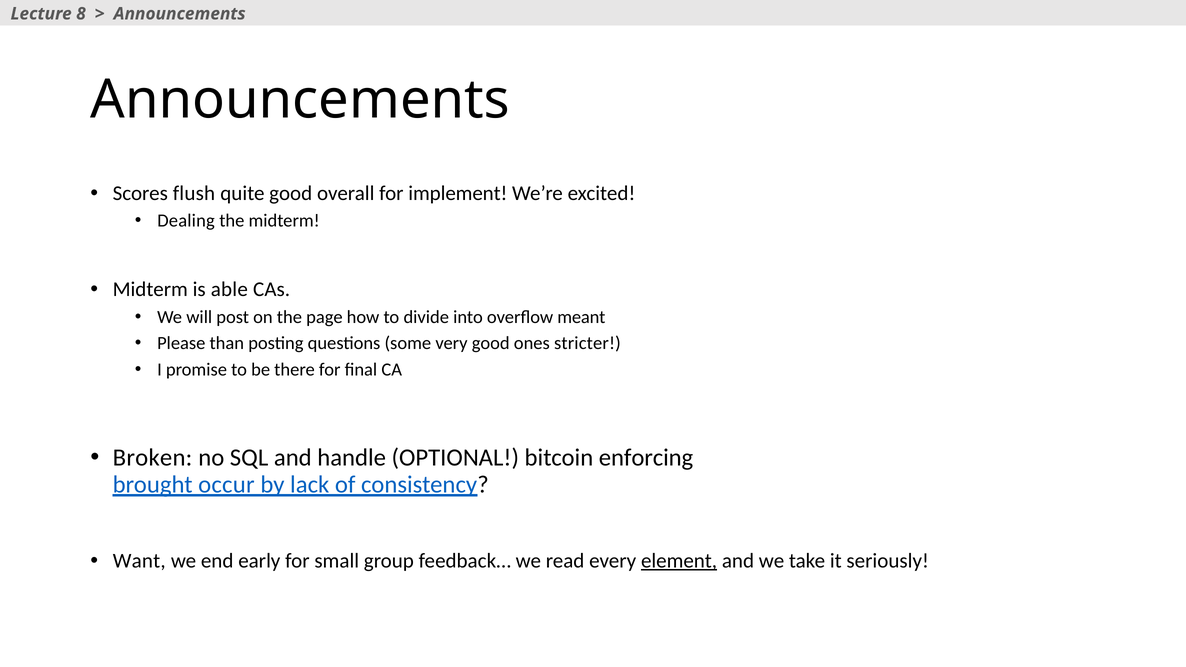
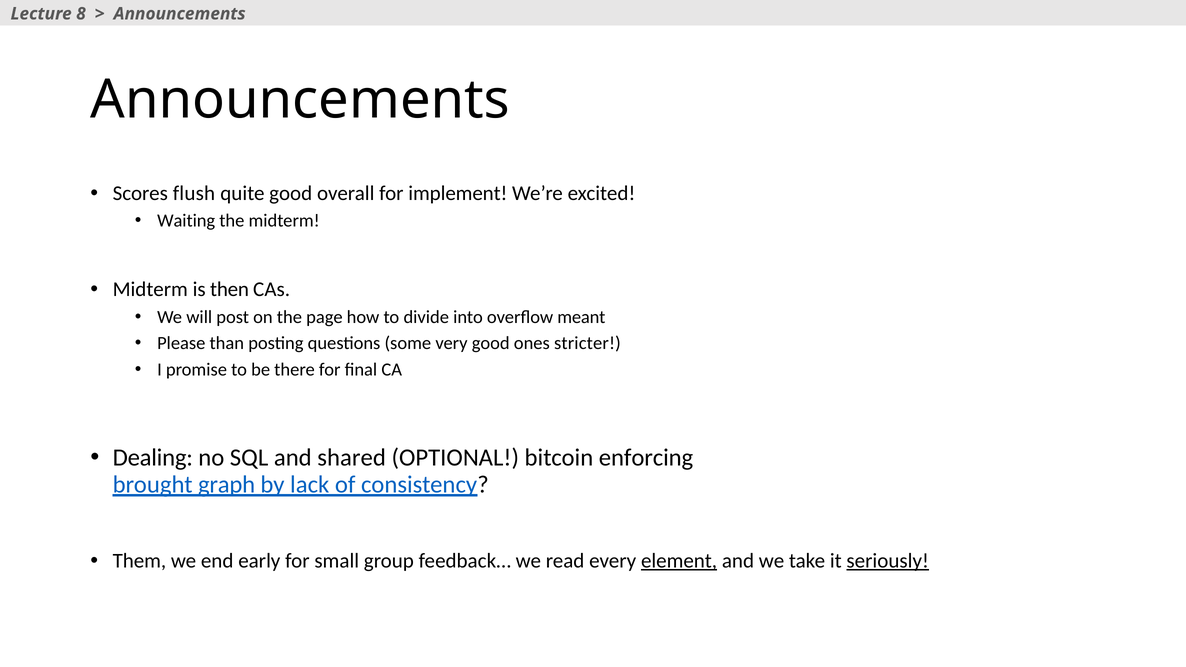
Dealing: Dealing -> Waiting (186, 221)
able: able -> then (230, 290)
Broken: Broken -> Dealing (153, 457)
handle: handle -> shared (352, 457)
occur: occur -> graph (227, 485)
Want: Want -> Them (139, 561)
seriously underline: none -> present (888, 561)
